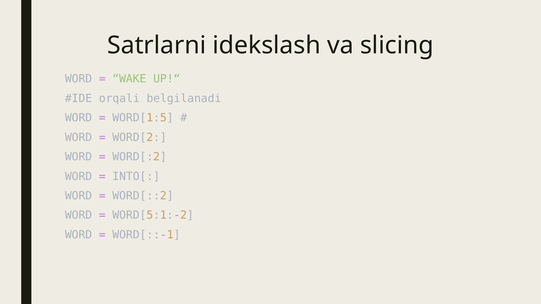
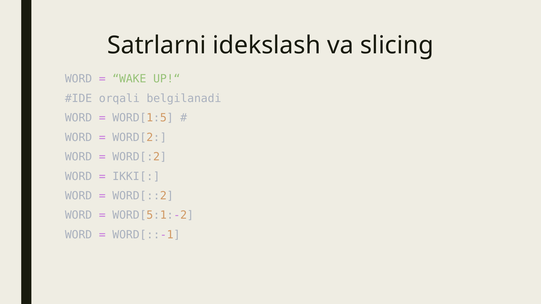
INTO[: INTO[ -> IKKI[ (136, 176)
